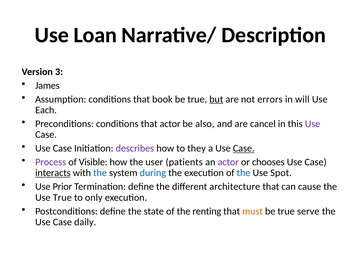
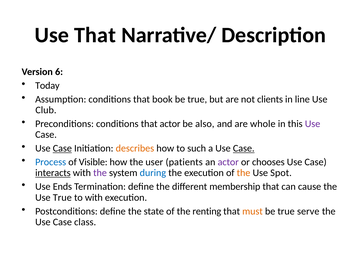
Use Loan: Loan -> That (95, 35)
3: 3 -> 6 (59, 72)
James: James -> Today (47, 85)
but underline: present -> none (216, 99)
errors: errors -> clients (270, 99)
will: will -> line (302, 99)
Each: Each -> Club (46, 110)
cancel: cancel -> whole (263, 124)
Case underline: none -> present (62, 148)
describes colour: purple -> orange (135, 148)
they: they -> such (197, 148)
Process colour: purple -> blue (51, 162)
the colour: blue -> purple (100, 173)
the colour: blue -> orange (244, 173)
Prior: Prior -> Ends (62, 186)
architecture: architecture -> membership (235, 186)
to only: only -> with (94, 197)
daily: daily -> class (85, 222)
